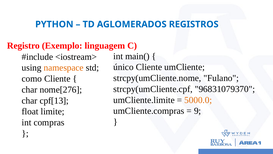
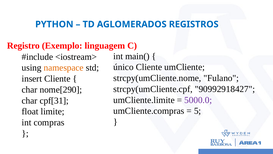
como: como -> insert (32, 78)
96831079370: 96831079370 -> 90992918427 (225, 89)
nome[276: nome[276 -> nome[290 (61, 89)
5000.0 colour: orange -> purple (198, 100)
cpf[13: cpf[13 -> cpf[31 (54, 100)
9: 9 -> 5 (198, 111)
